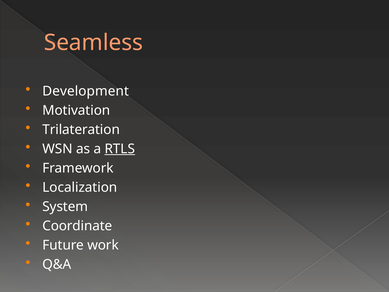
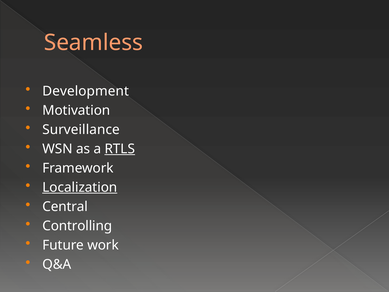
Trilateration: Trilateration -> Surveillance (81, 130)
Localization underline: none -> present (80, 187)
System: System -> Central (65, 206)
Coordinate: Coordinate -> Controlling (77, 226)
